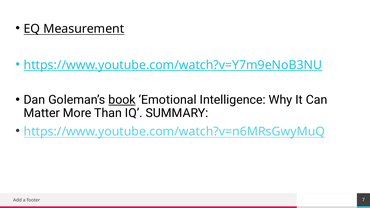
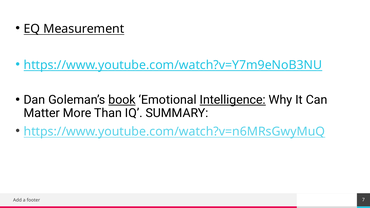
Intelligence underline: none -> present (233, 100)
